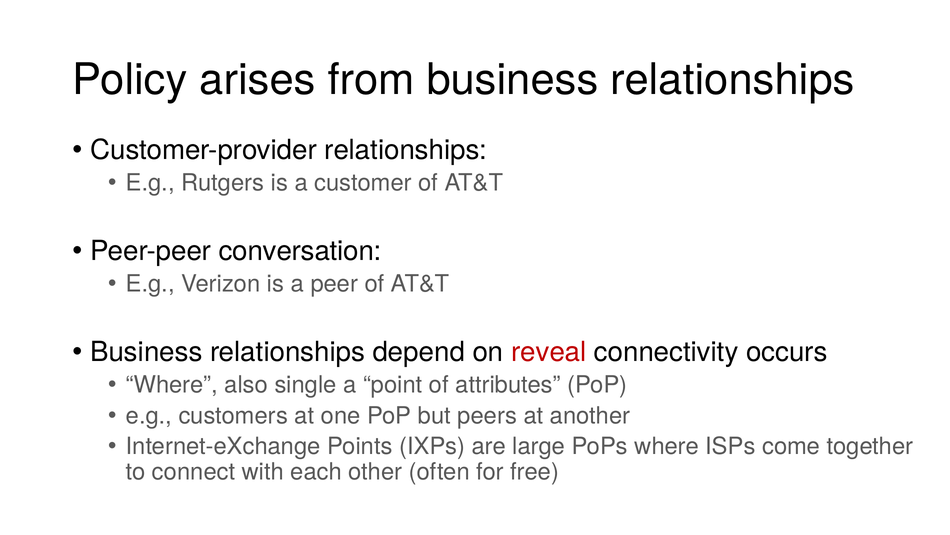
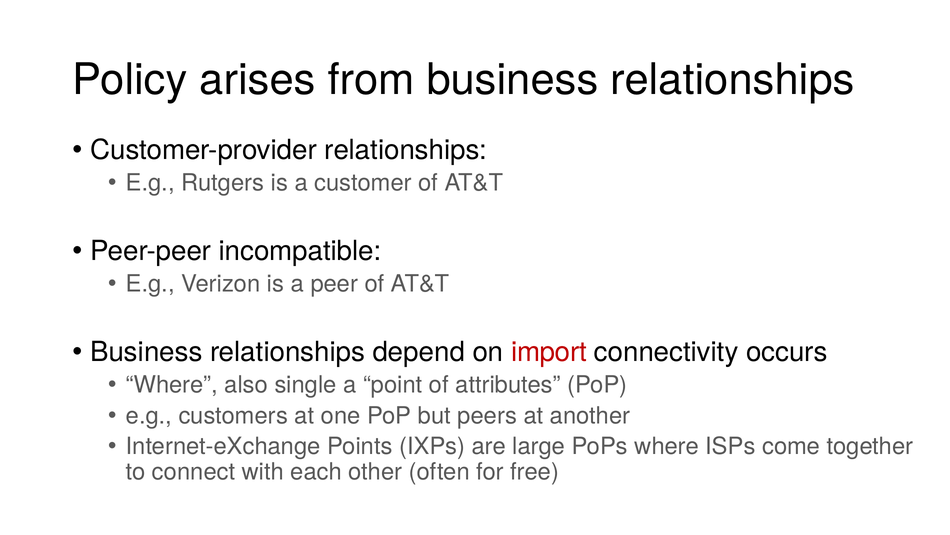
conversation: conversation -> incompatible (300, 251)
reveal: reveal -> import (549, 352)
